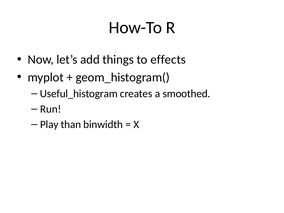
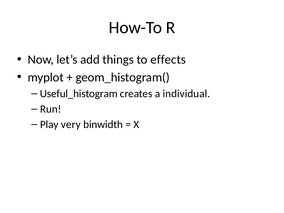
smoothed: smoothed -> individual (186, 94)
than: than -> very (71, 125)
